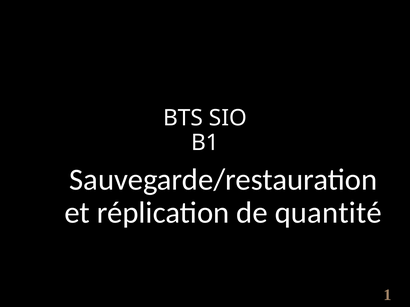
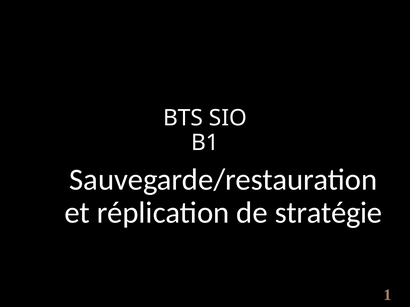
quantité: quantité -> stratégie (328, 213)
